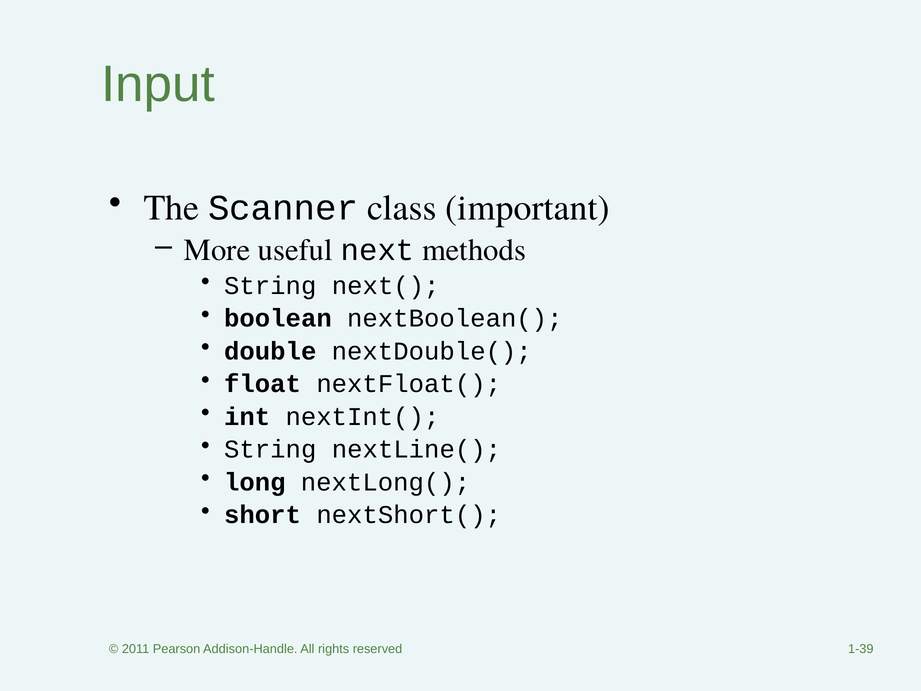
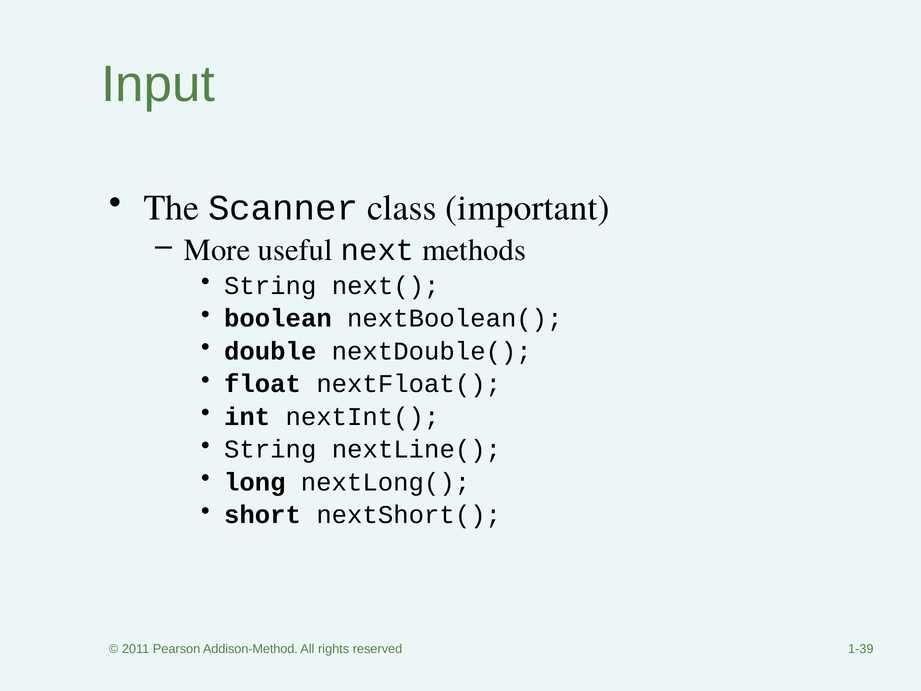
Addison-Handle: Addison-Handle -> Addison-Method (250, 649)
